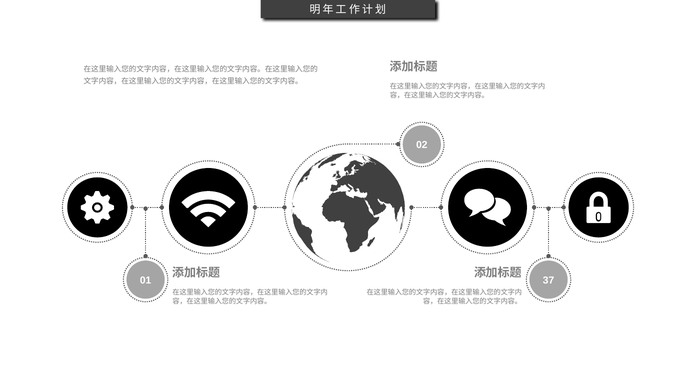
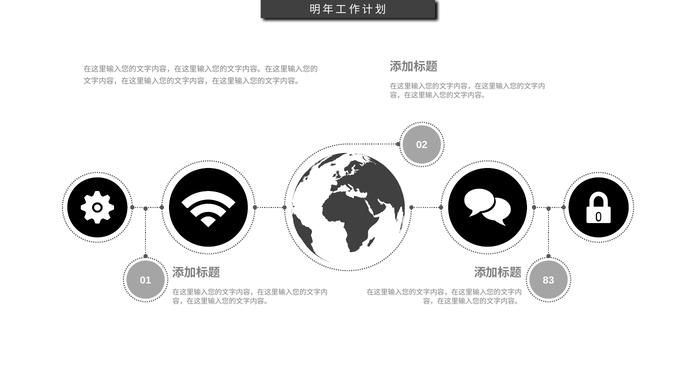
37: 37 -> 83 (549, 281)
